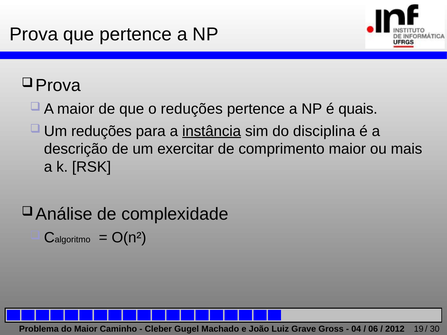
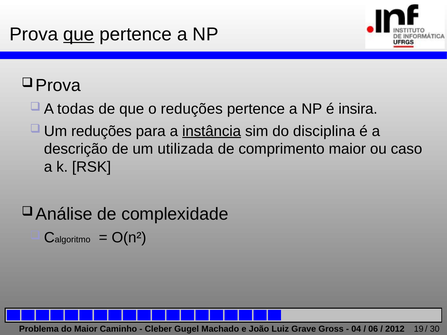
que underline: none -> present (79, 35)
A maior: maior -> todas (76, 109)
quais: quais -> insira (358, 109)
exercitar: exercitar -> utilizada (185, 149)
mais: mais -> caso (407, 149)
